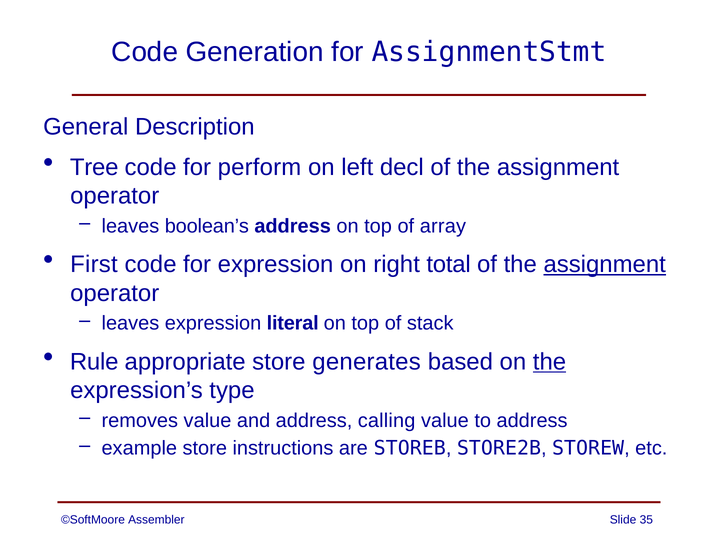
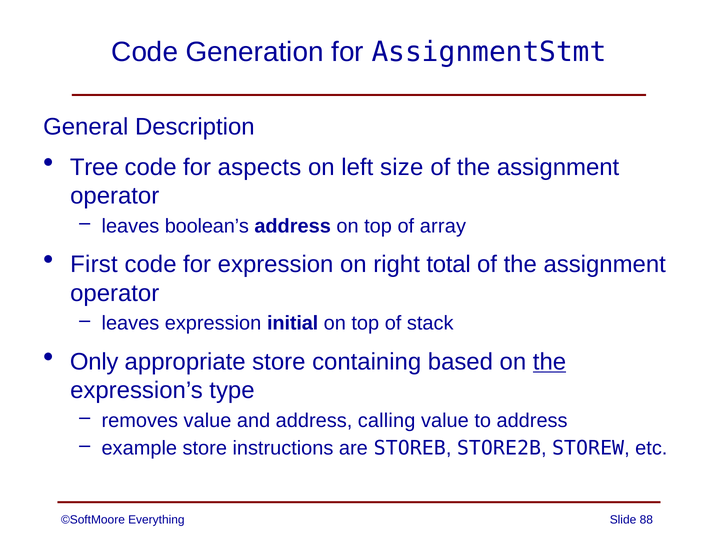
perform: perform -> aspects (259, 167)
decl: decl -> size (402, 167)
assignment underline: present -> none (605, 265)
literal: literal -> initial (293, 323)
Rule: Rule -> Only (94, 362)
generates: generates -> containing (367, 362)
Assembler: Assembler -> Everything (156, 520)
35: 35 -> 88 (646, 520)
